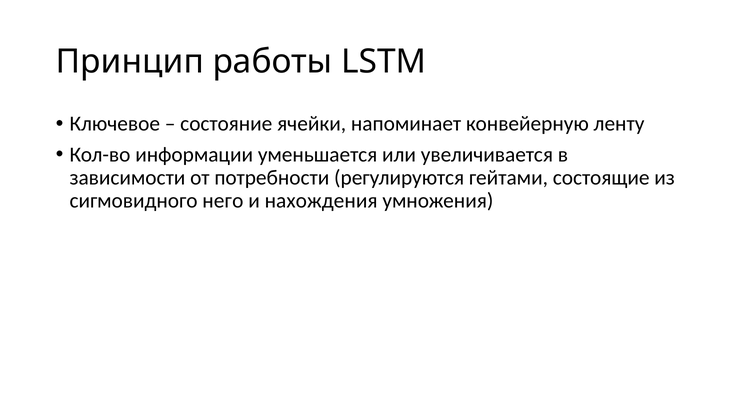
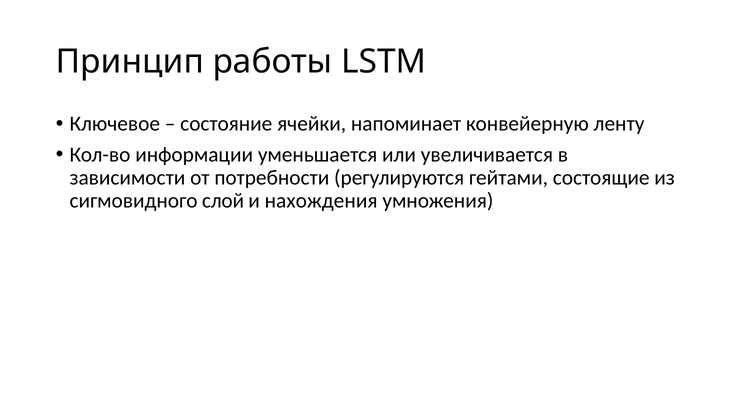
него: него -> слой (223, 201)
